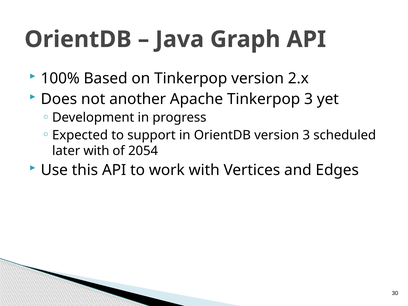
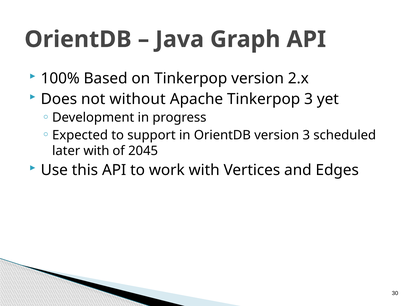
another: another -> without (138, 99)
2054: 2054 -> 2045 (143, 151)
